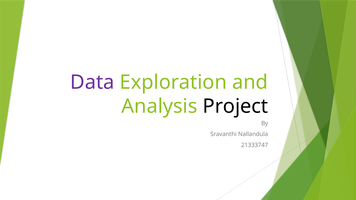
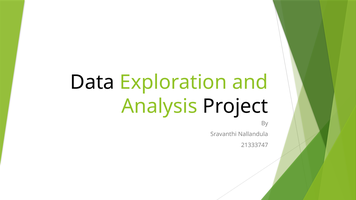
Data colour: purple -> black (92, 82)
